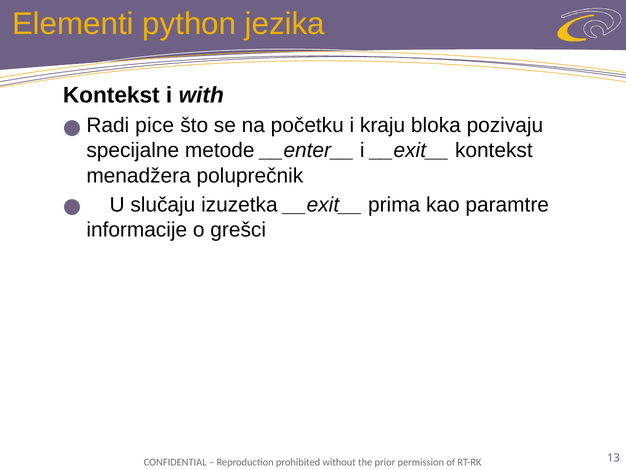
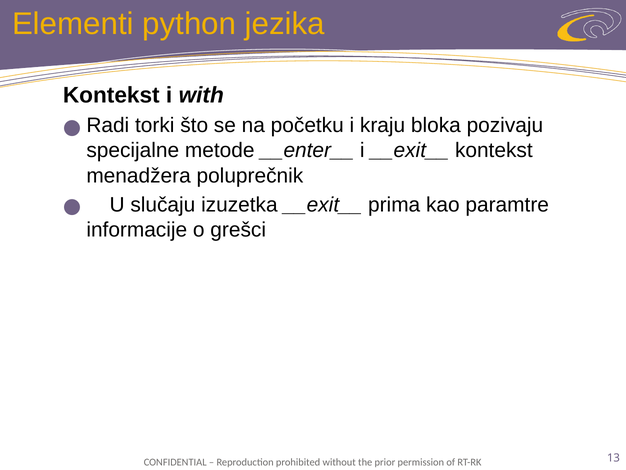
pice: pice -> torki (155, 125)
